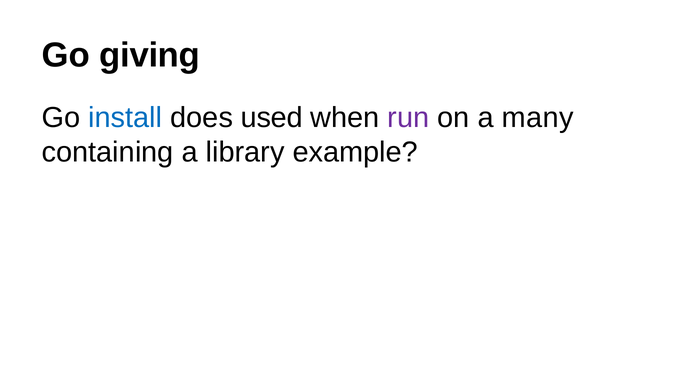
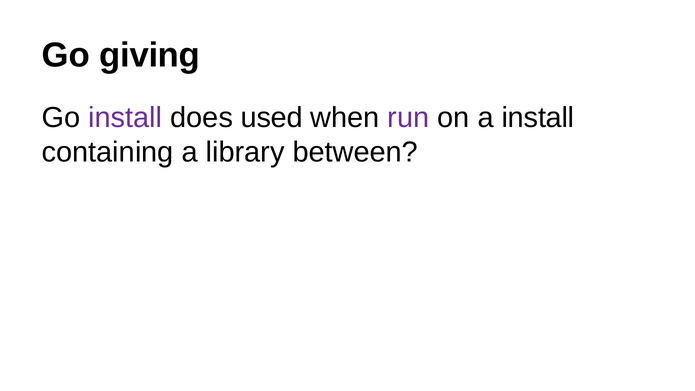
install colour: blue -> purple (125, 118)
a many: many -> install (538, 118)
example: example -> between (355, 152)
